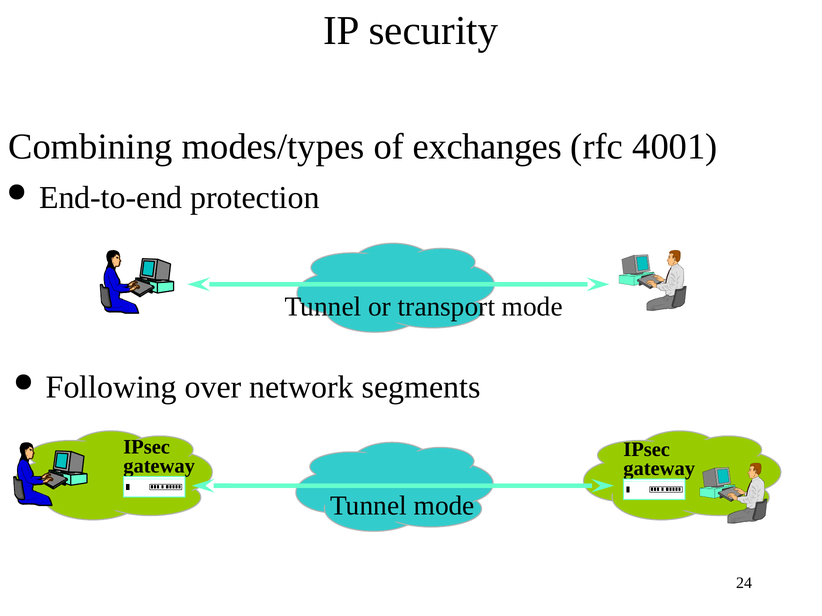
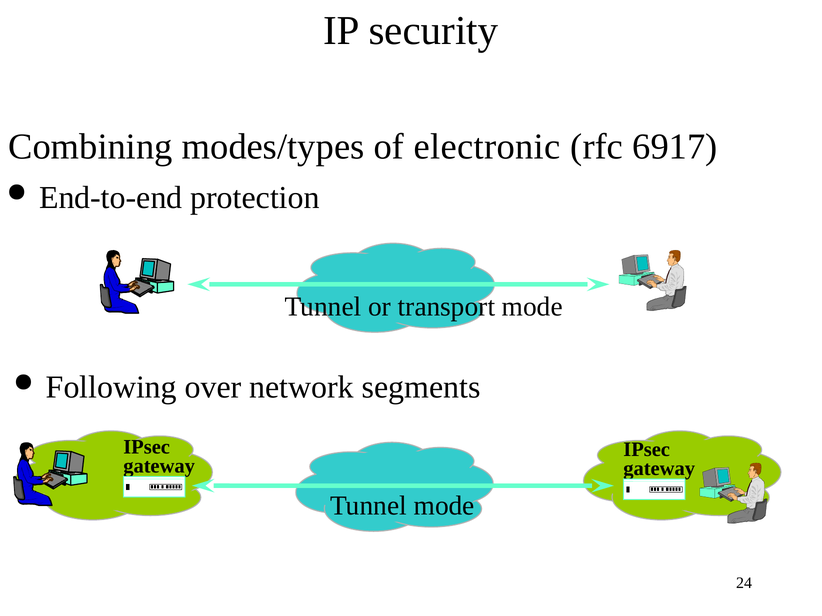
exchanges: exchanges -> electronic (487, 147)
4001: 4001 -> 6917 (675, 147)
